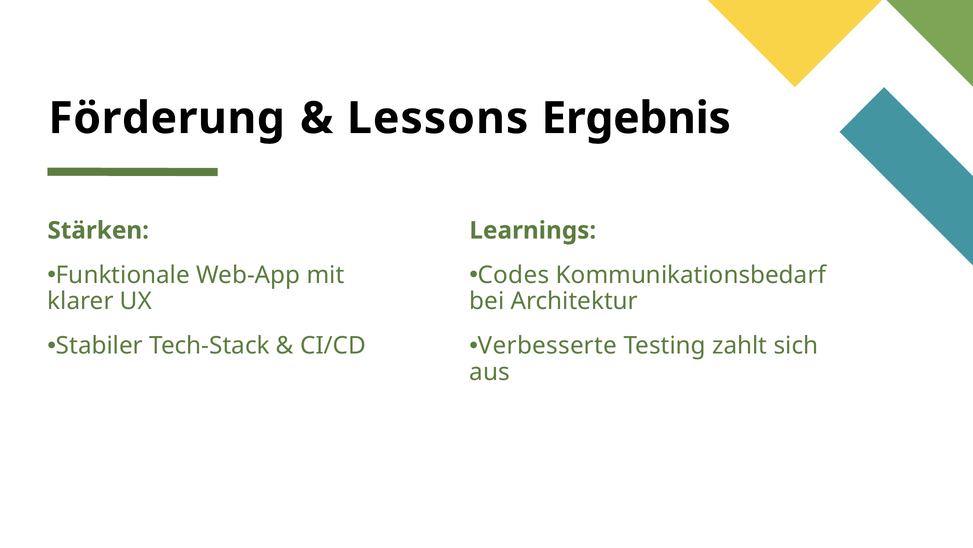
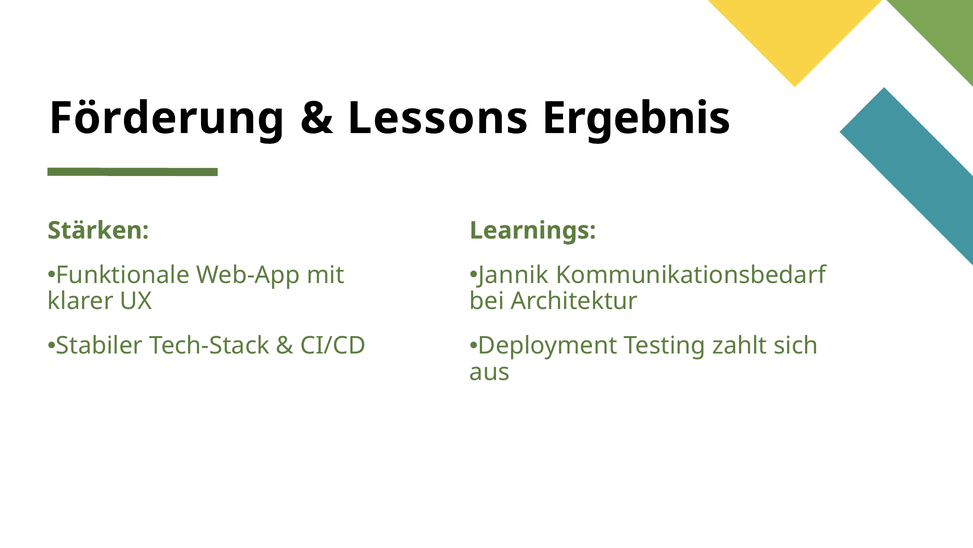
Codes: Codes -> Jannik (514, 275)
Verbesserte: Verbesserte -> Deployment (548, 346)
